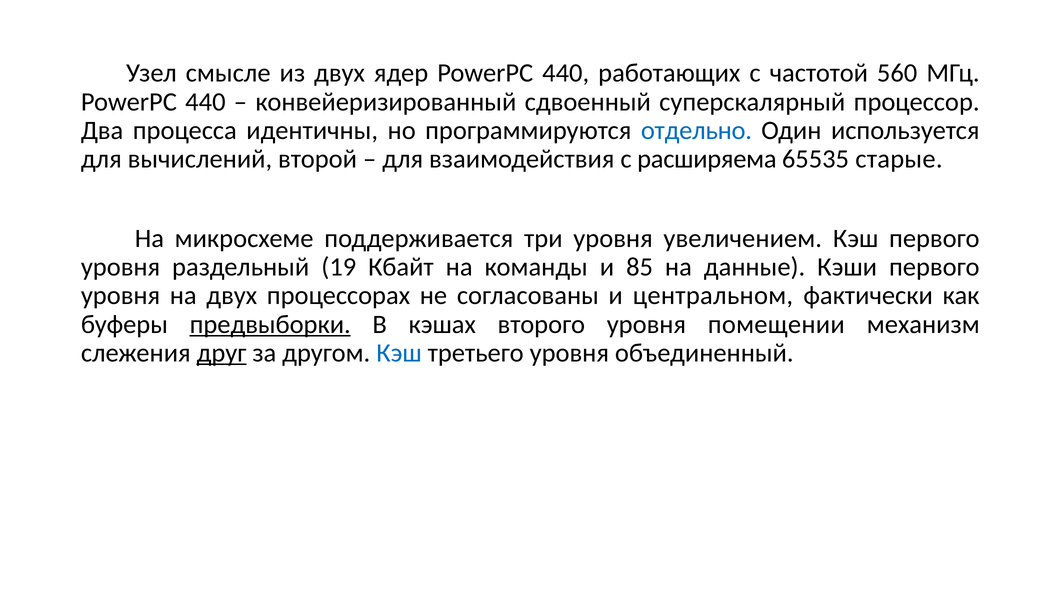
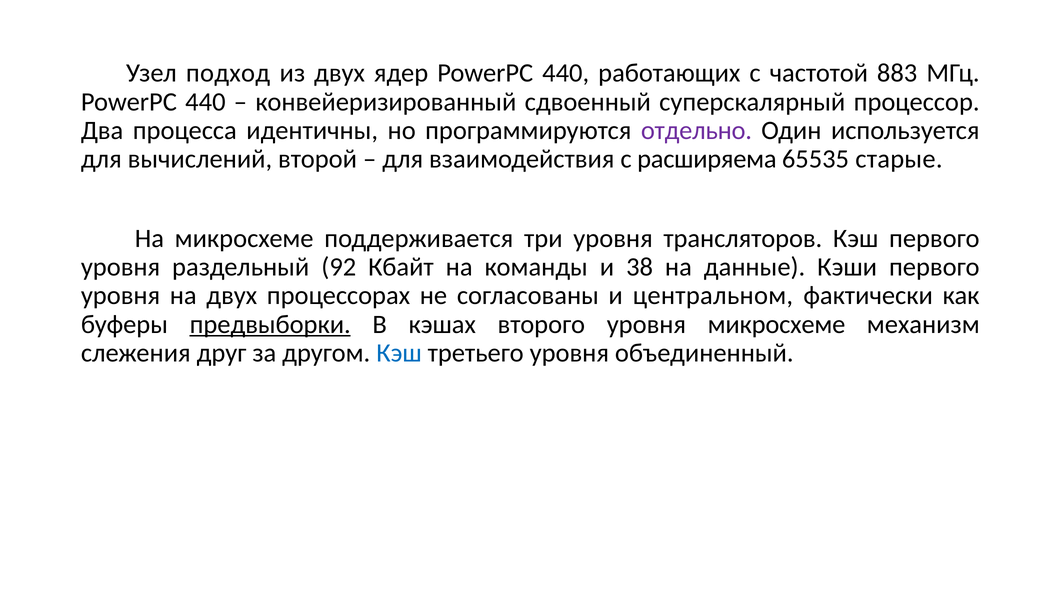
смысле: смысле -> подход (228, 73)
560: 560 -> 883 (897, 73)
отдельно colour: blue -> purple (696, 130)
увеличением: увеличением -> трансляторов (743, 238)
19: 19 -> 92 (339, 267)
85: 85 -> 38 (640, 267)
уровня помещении: помещении -> микросхеме (777, 324)
друг underline: present -> none (222, 353)
